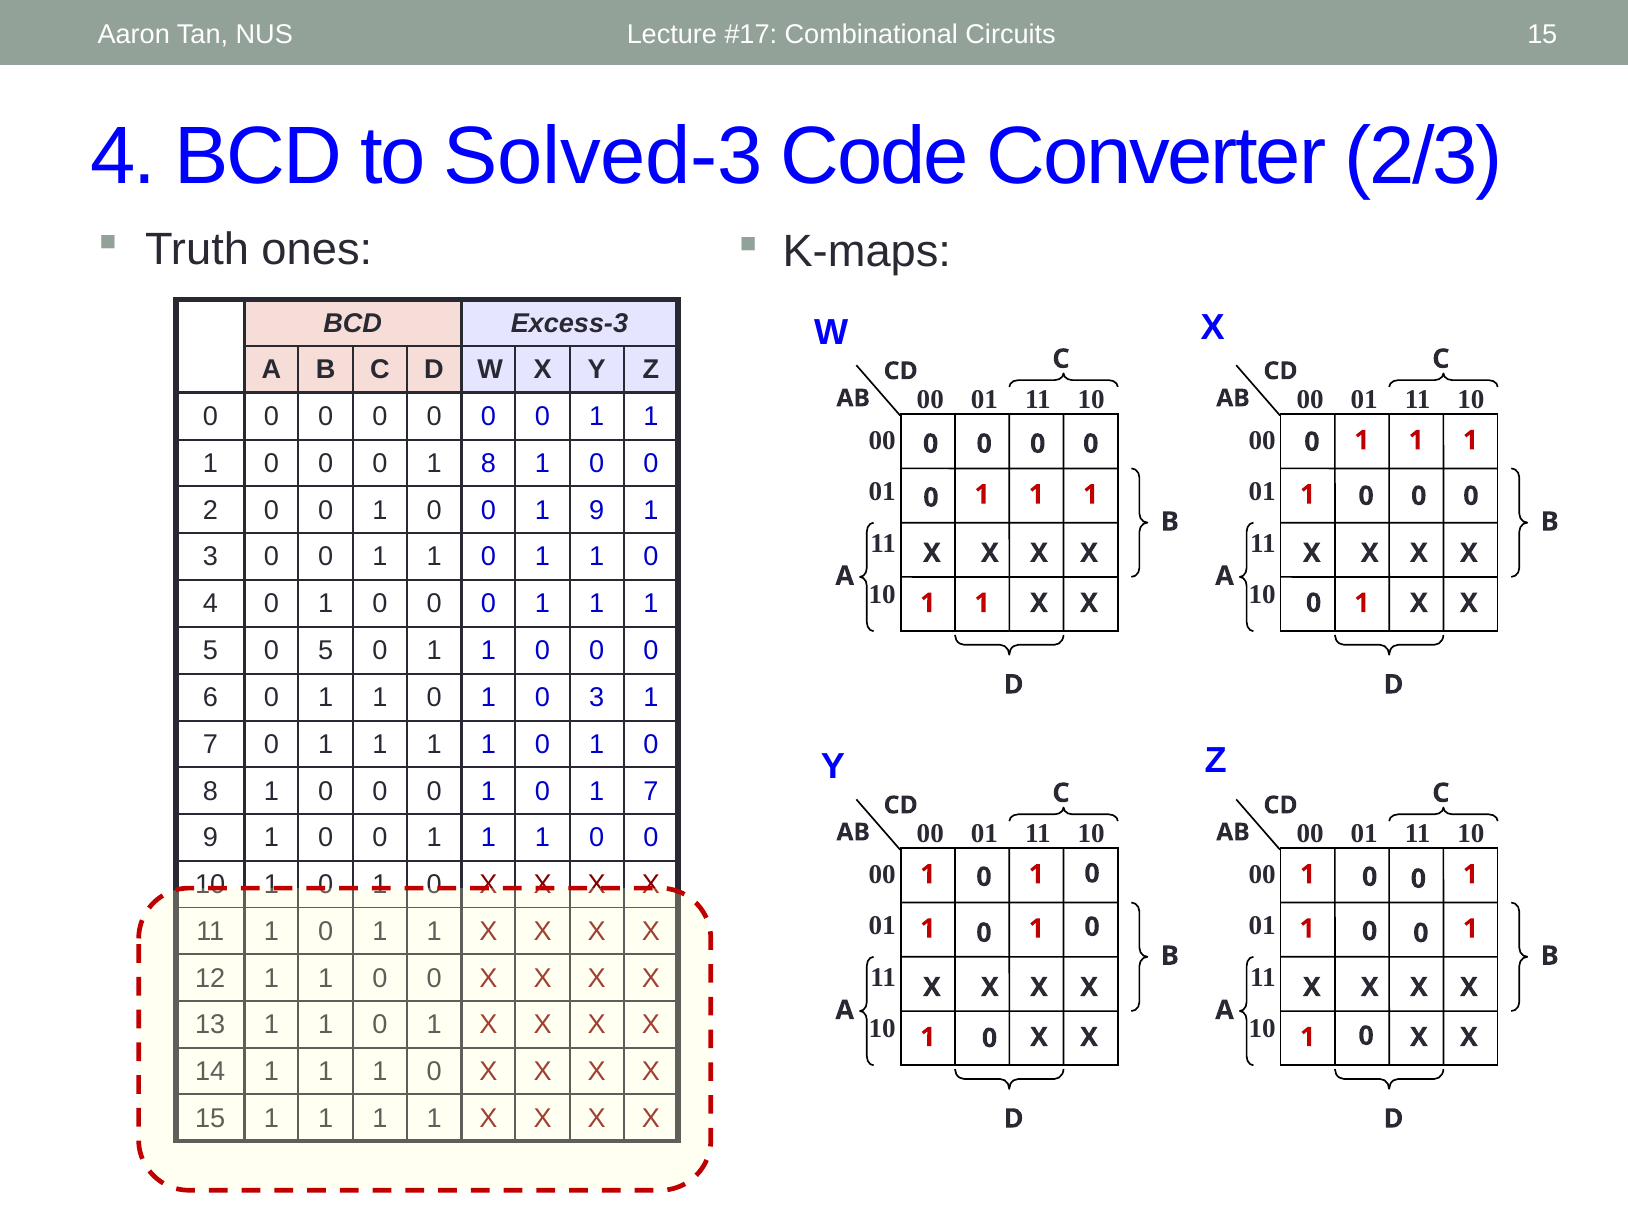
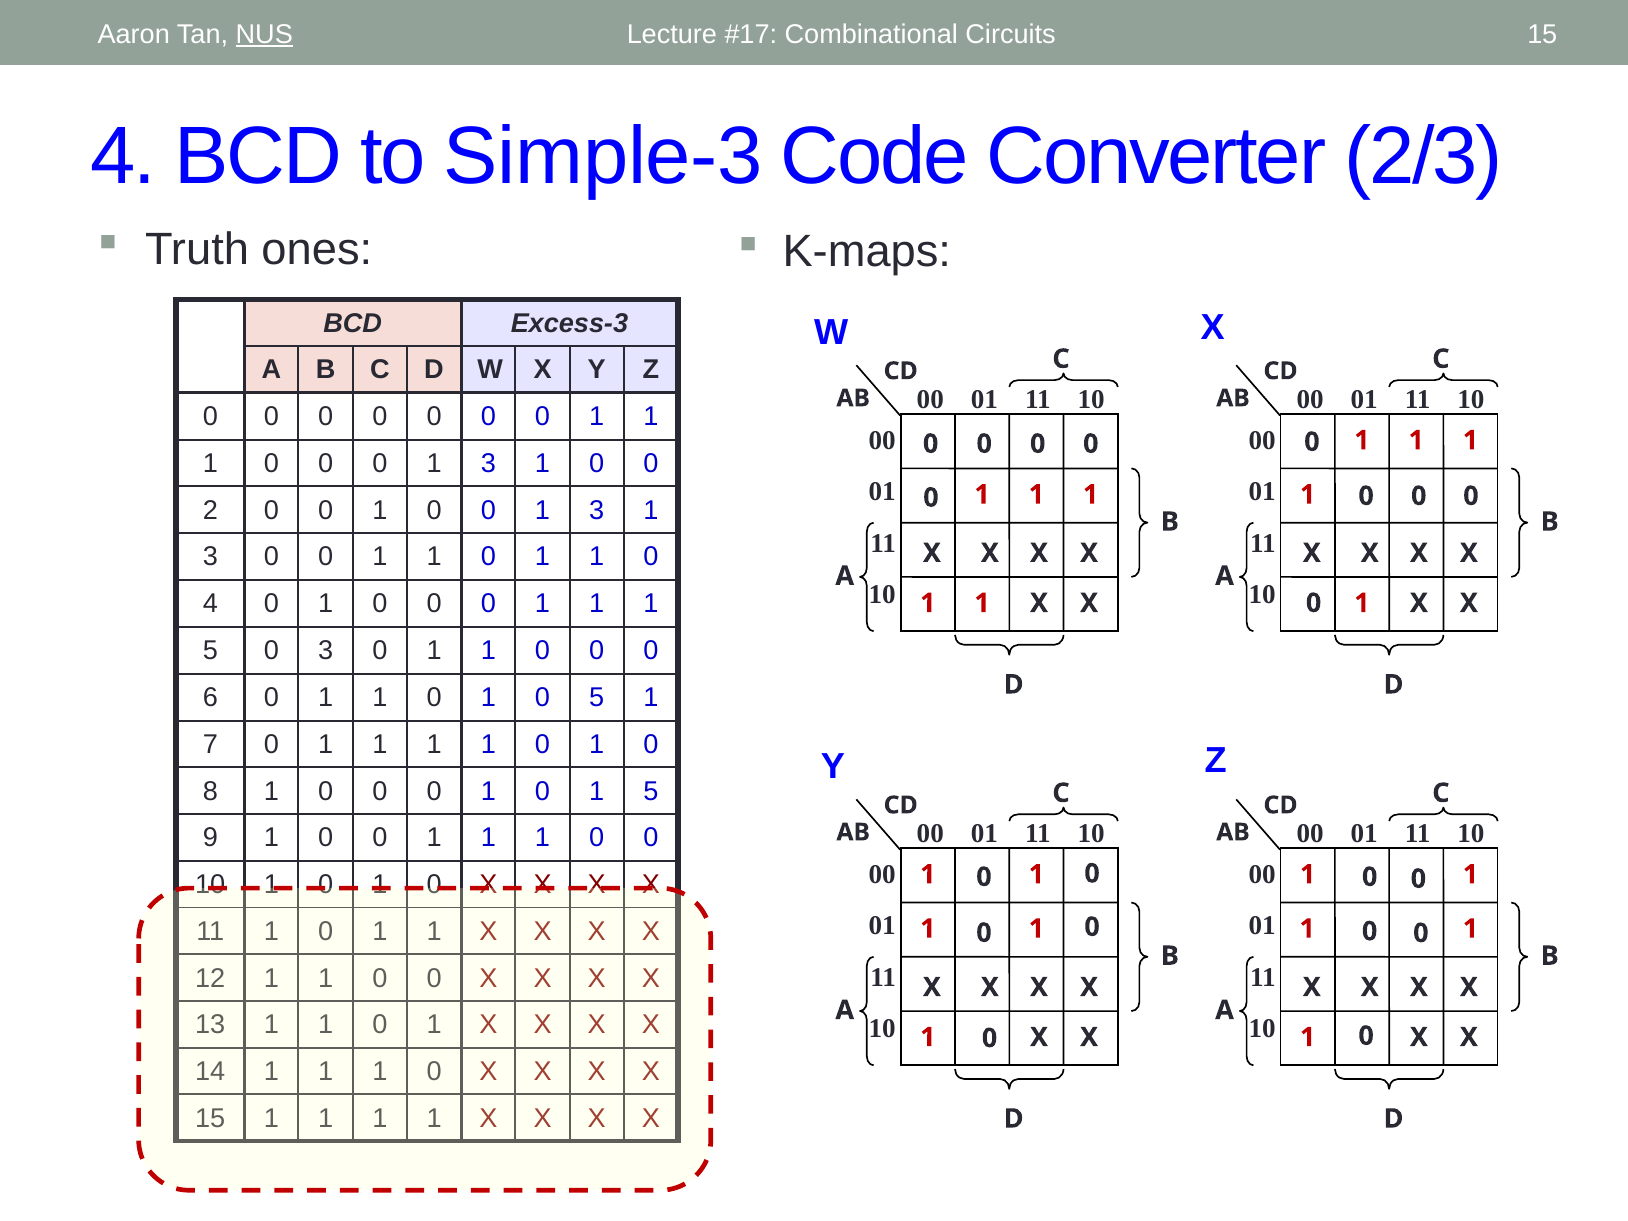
NUS underline: none -> present (264, 34)
Solved-3: Solved-3 -> Simple-3 (603, 156)
8: 8 -> 3 (488, 463)
9: 9 -> 3 (597, 510)
0 5: 5 -> 3 (326, 651)
0 3: 3 -> 5 (597, 698)
0 1 7: 7 -> 5 (651, 791)
